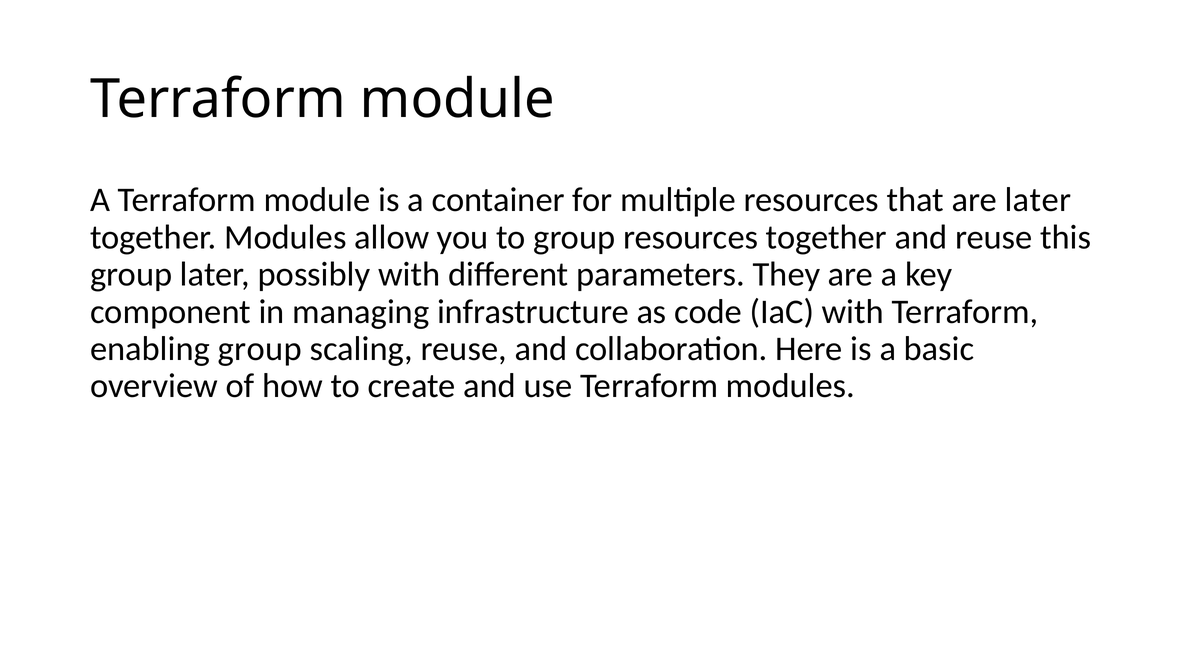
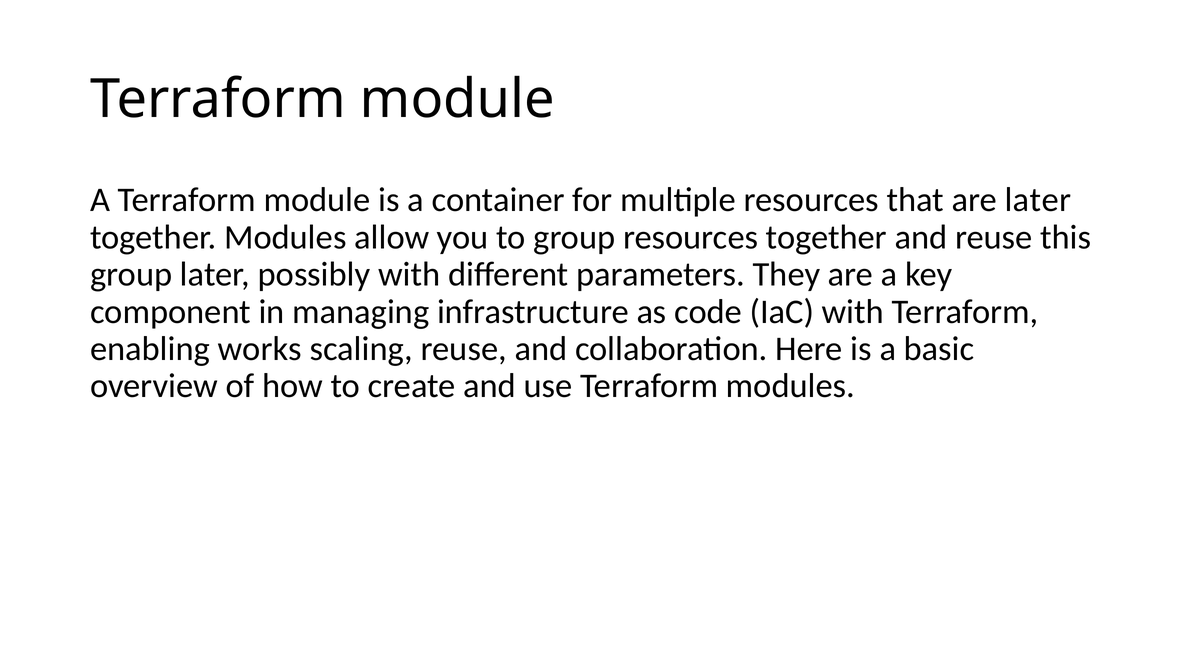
enabling group: group -> works (260, 349)
